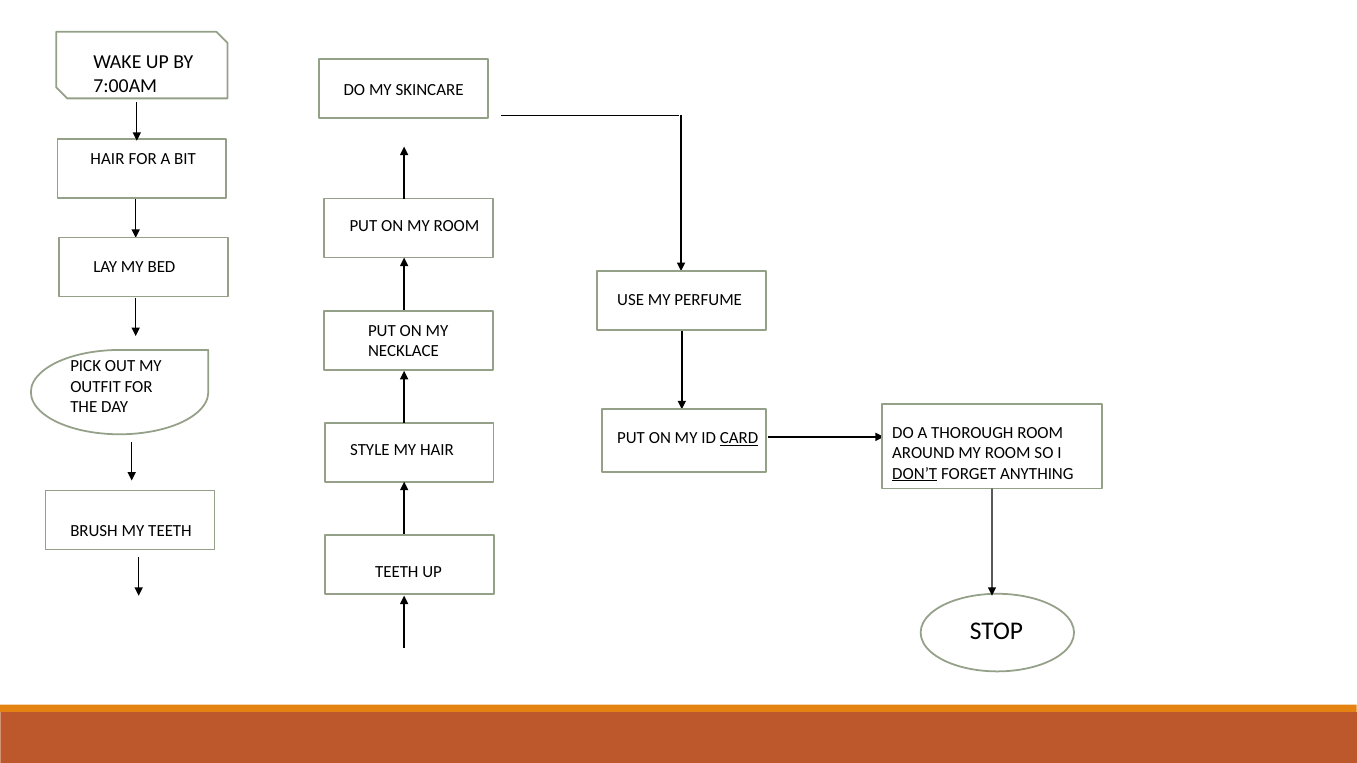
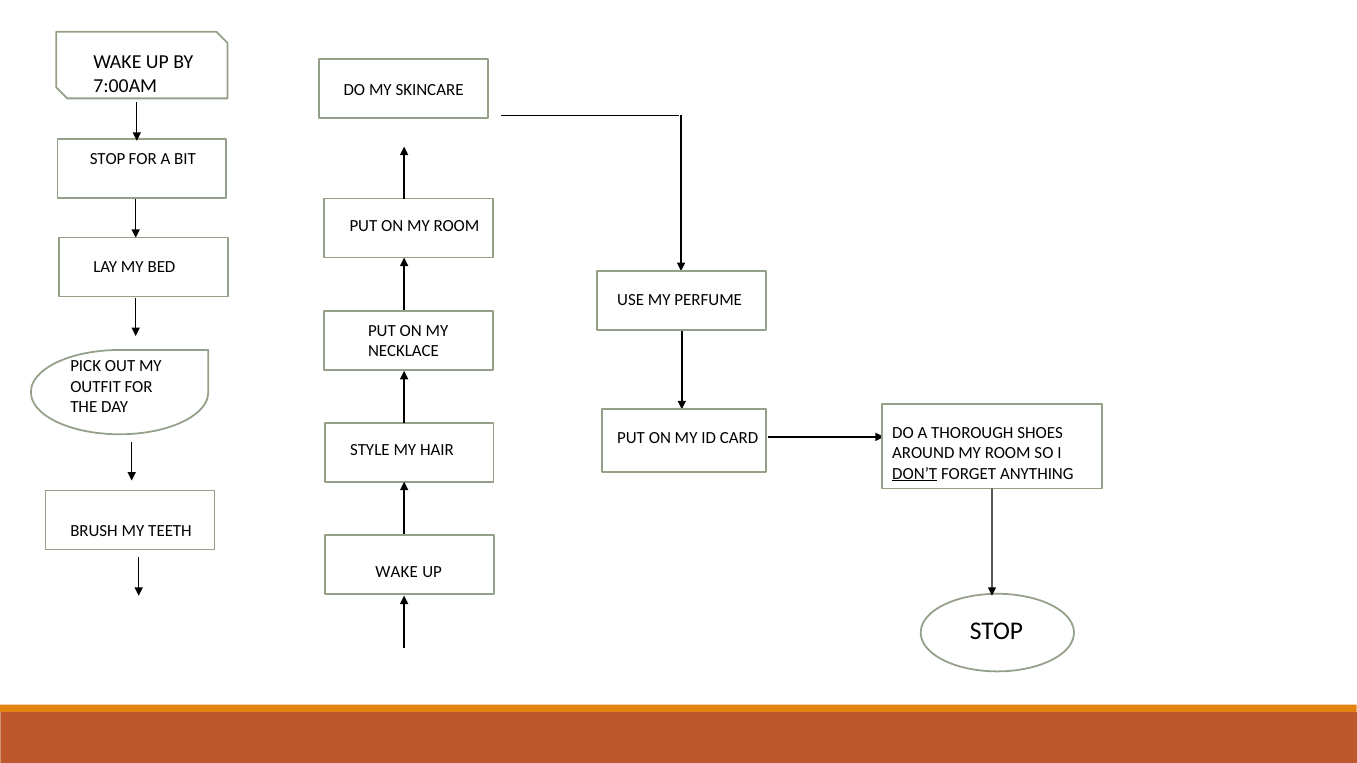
HAIR: HAIR -> STOP (108, 159)
CARD underline: present -> none (739, 438)
THOROUGH ROOM: ROOM -> SHOES (1040, 433)
TEETH: TEETH -> WAKE (397, 572)
